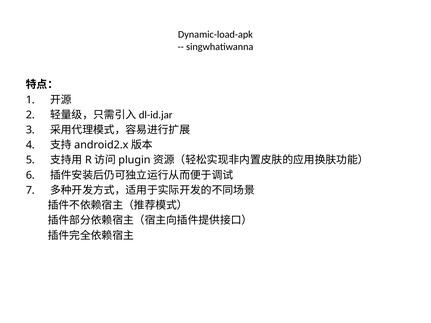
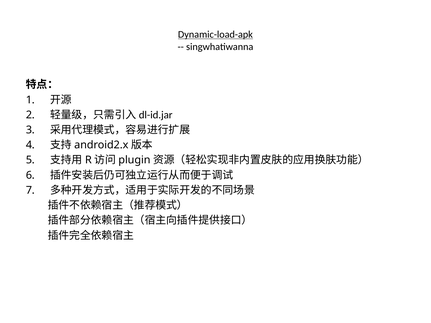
Dynamic-load-apk underline: none -> present (215, 34)
